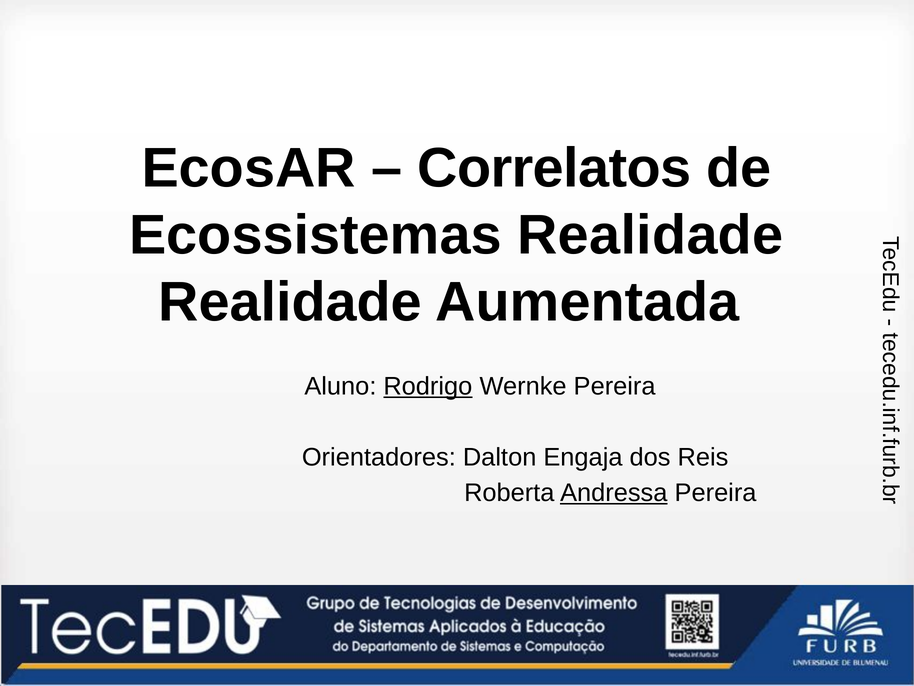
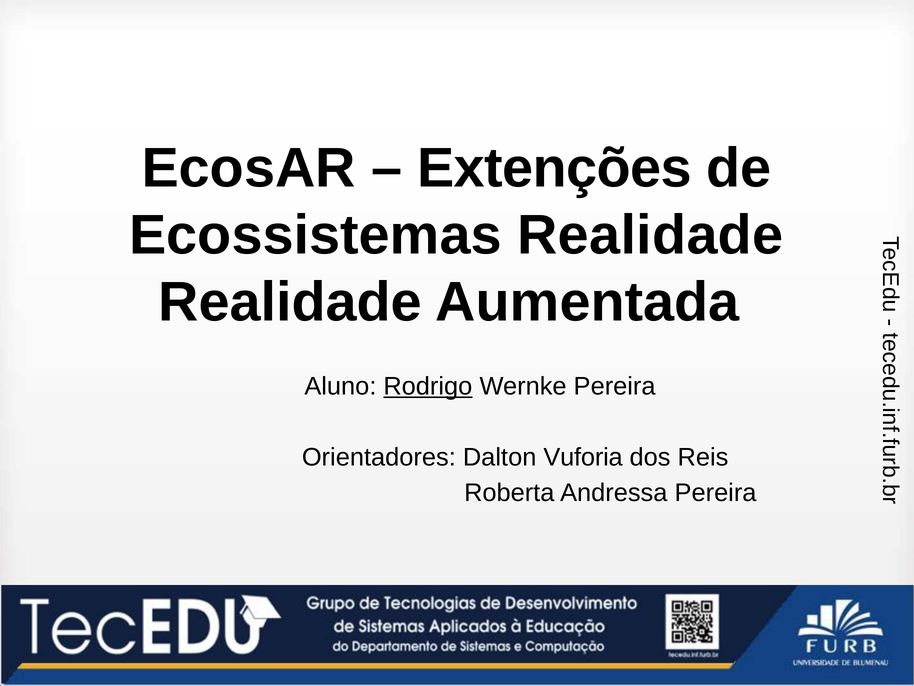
Correlatos: Correlatos -> Extenções (554, 168)
Engaja: Engaja -> Vuforia (583, 457)
Andressa underline: present -> none (614, 493)
